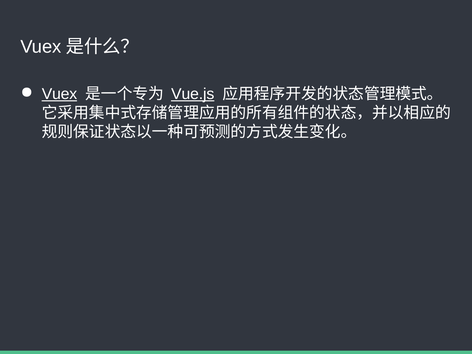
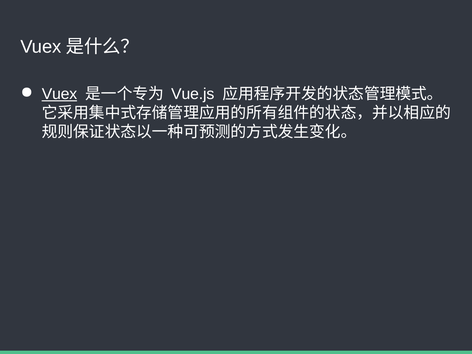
Vue.js underline: present -> none (193, 94)
